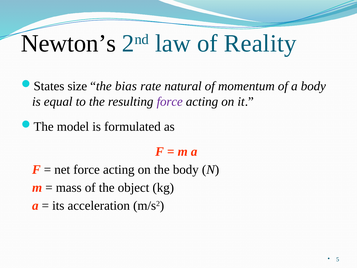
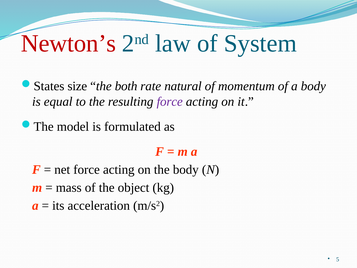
Newton’s colour: black -> red (68, 43)
Reality: Reality -> System (260, 43)
bias: bias -> both (126, 86)
